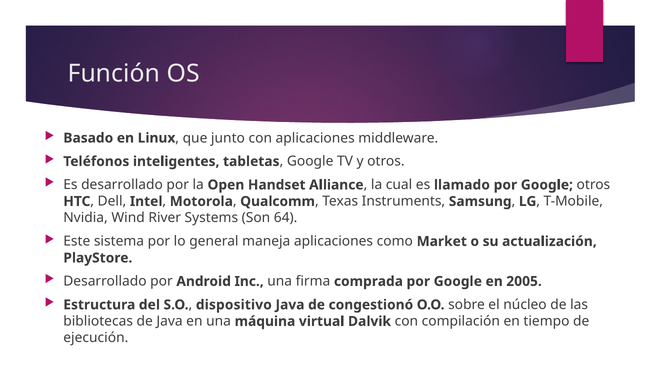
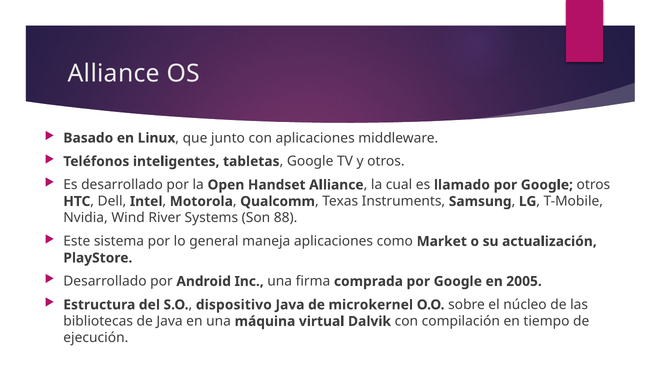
Función: Función -> Alliance (114, 74)
64: 64 -> 88 (286, 218)
congestionó: congestionó -> microkernel (371, 305)
